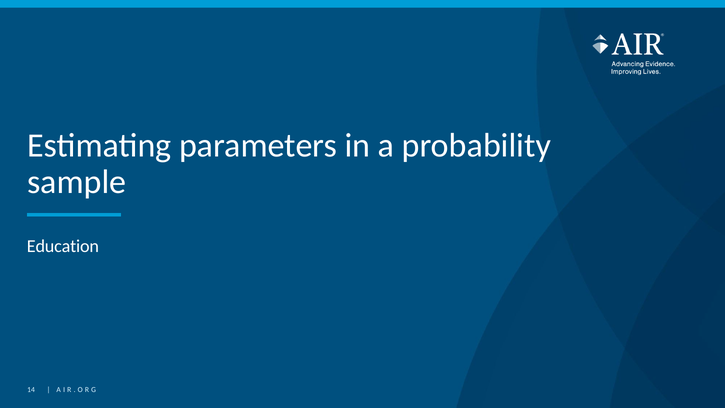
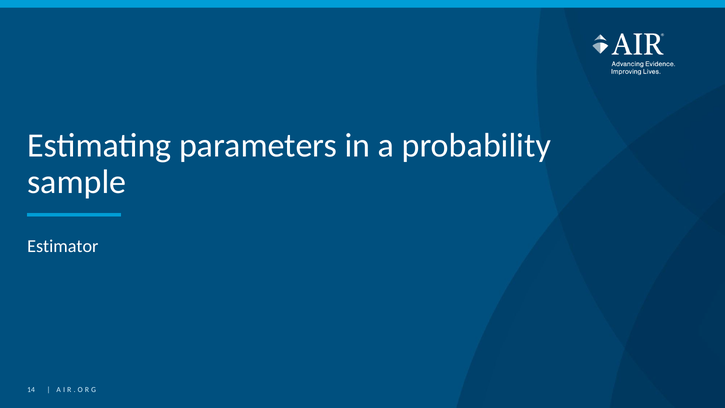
Education: Education -> Estimator (63, 246)
